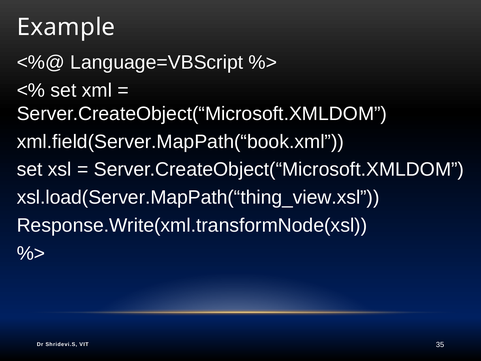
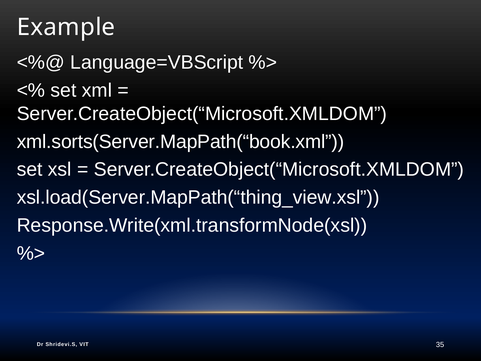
xml.field(Server.MapPath(“book.xml: xml.field(Server.MapPath(“book.xml -> xml.sorts(Server.MapPath(“book.xml (180, 142)
